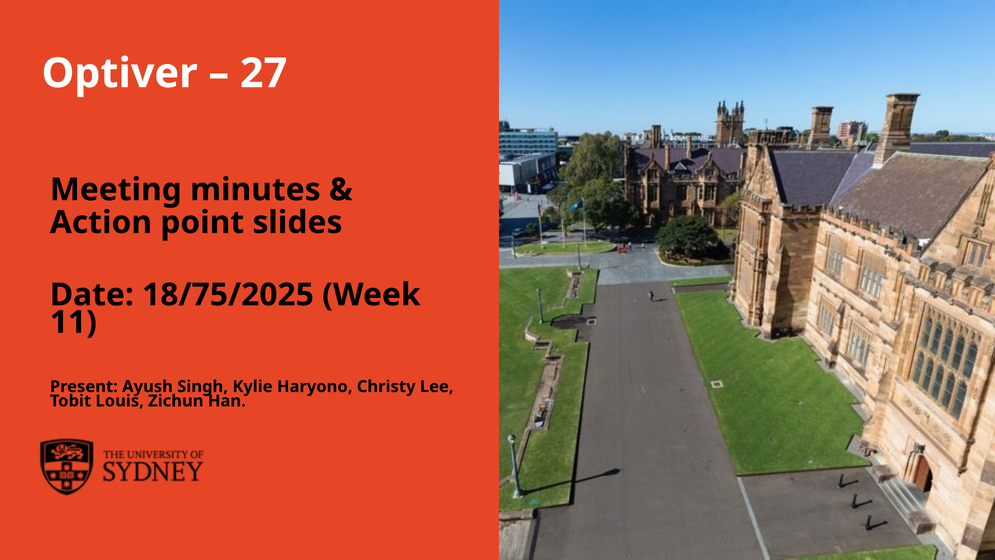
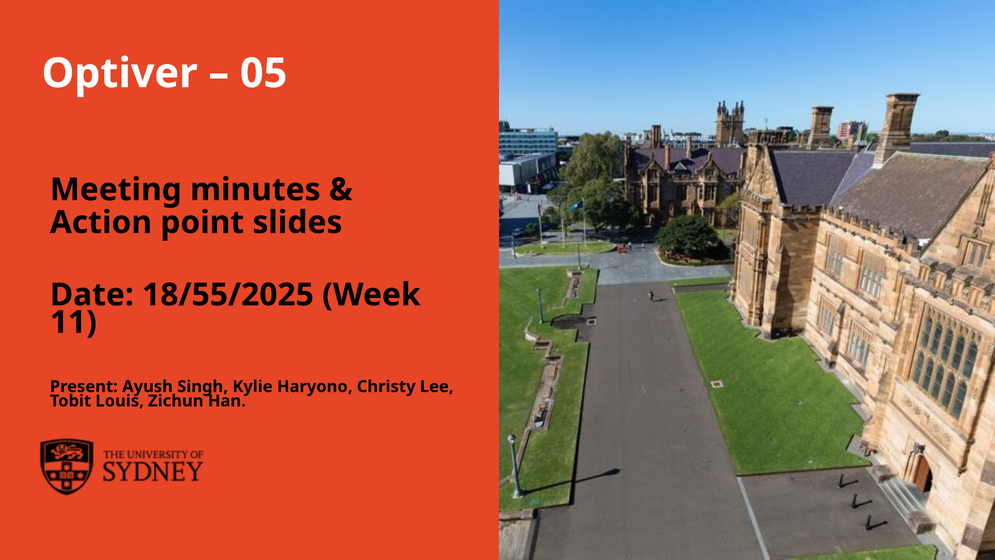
27: 27 -> 05 (264, 73)
18/75/2025: 18/75/2025 -> 18/55/2025 (228, 295)
